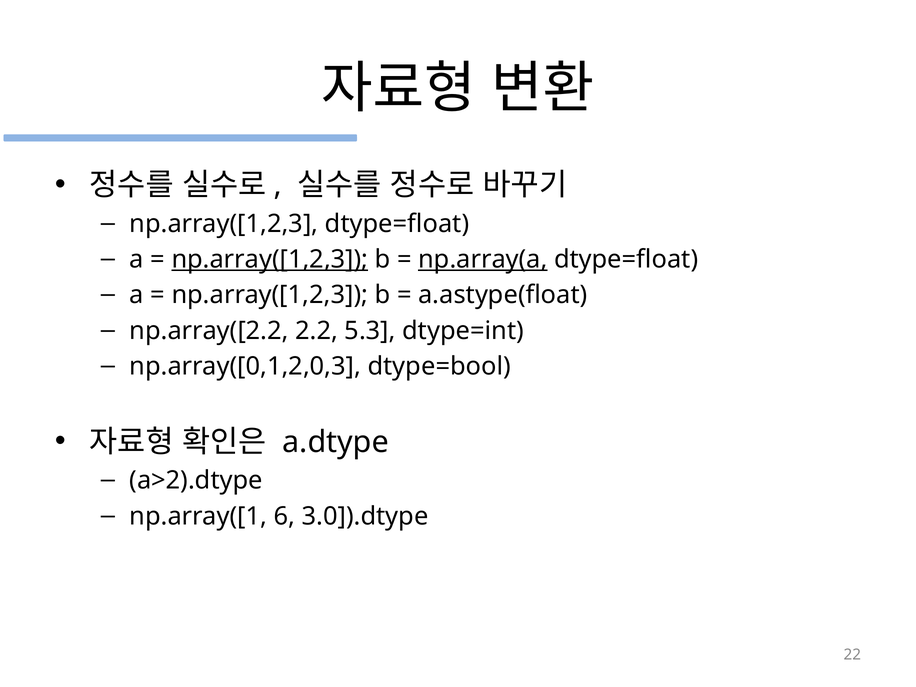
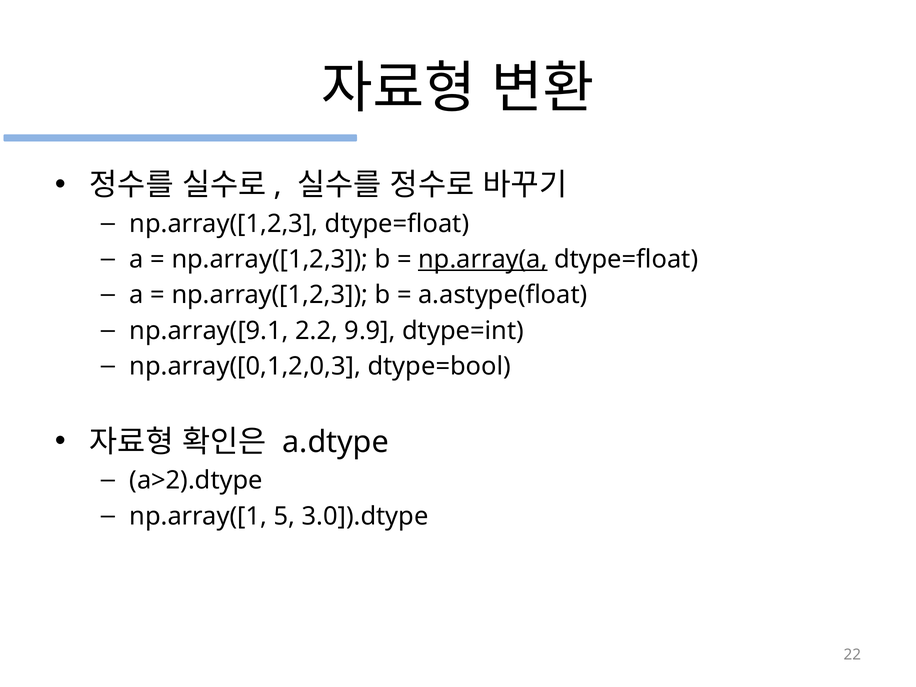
np.array([1,2,3 underline: present -> none (270, 259)
np.array([2.2: np.array([2.2 -> np.array([9.1 (209, 331)
5.3: 5.3 -> 9.9 (370, 331)
6: 6 -> 5 (284, 516)
